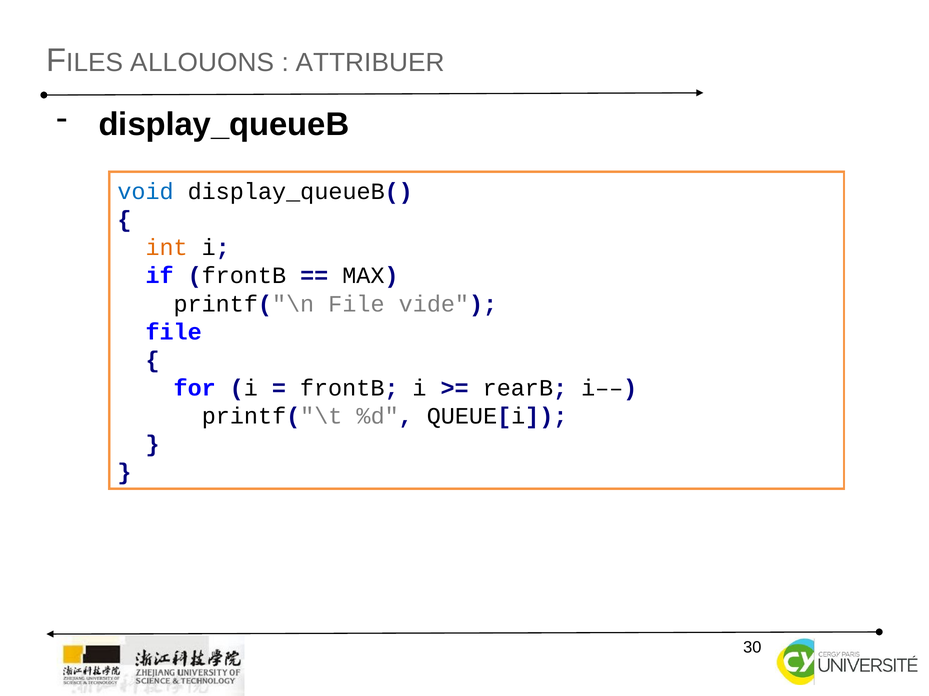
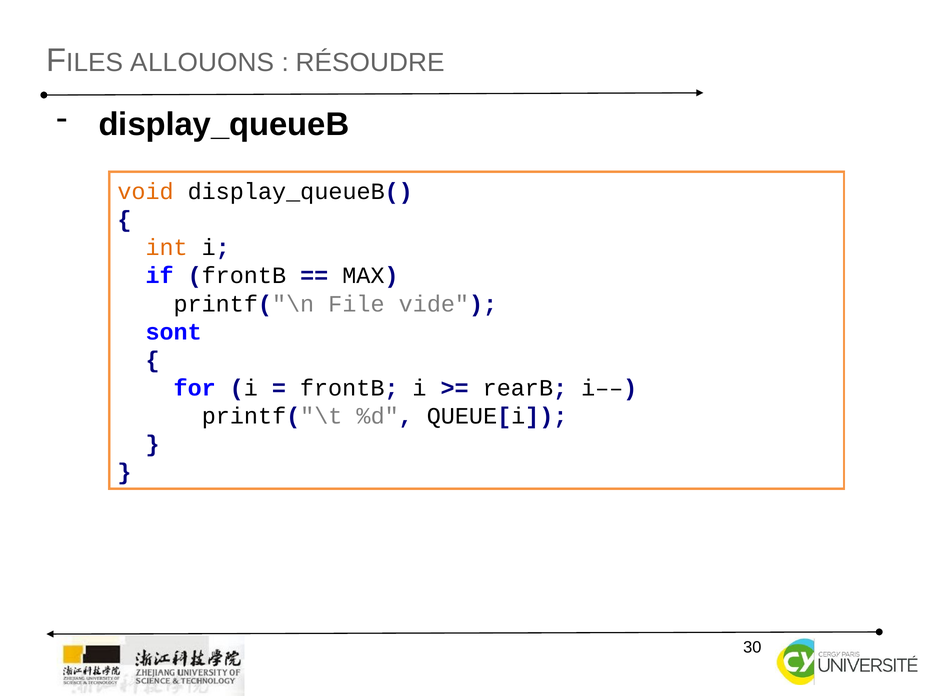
ATTRIBUER: ATTRIBUER -> RÉSOUDRE (370, 63)
void colour: blue -> orange (146, 192)
file: file -> sont (174, 332)
